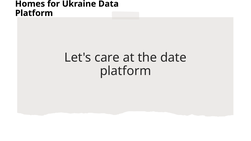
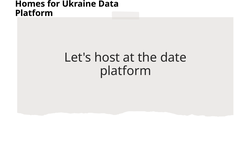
care: care -> host (107, 58)
